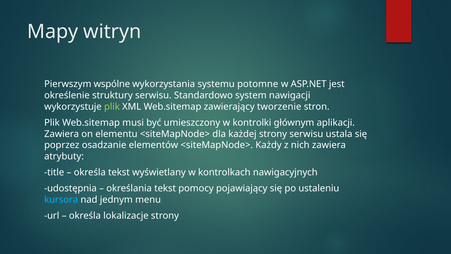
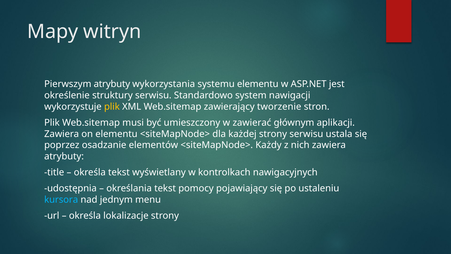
Pierwszym wspólne: wspólne -> atrybuty (112, 84)
systemu potomne: potomne -> elementu (258, 84)
plik colour: light green -> yellow (112, 106)
kontrolki: kontrolki -> zawierać (252, 122)
